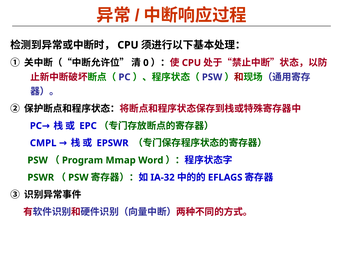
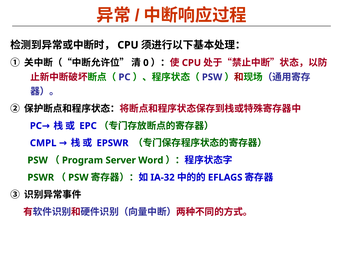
Mmap: Mmap -> Server (121, 160)
